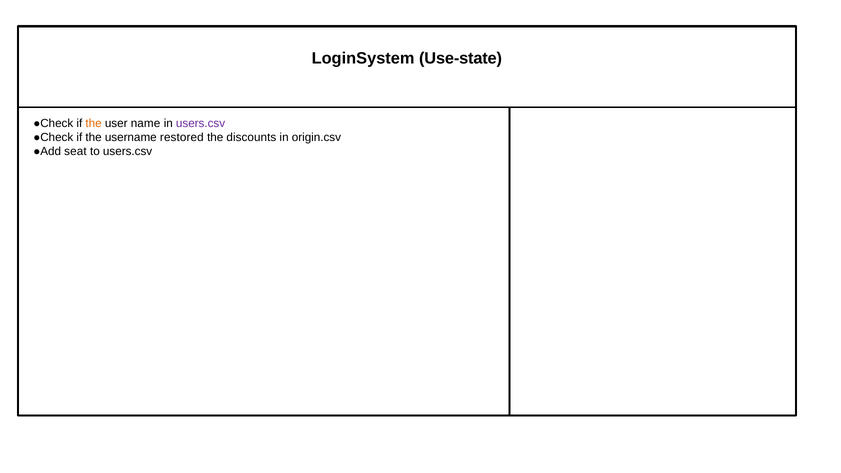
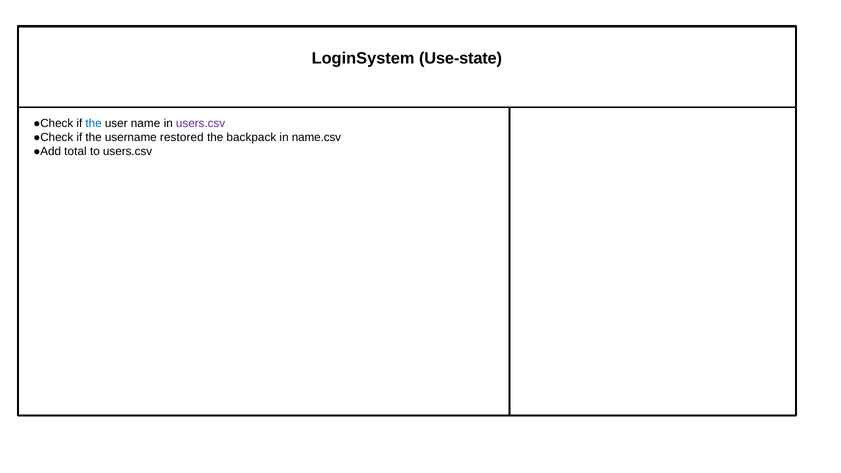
the colour: orange -> blue (94, 124)
discounts: discounts -> backpack (251, 138)
origin.csv: origin.csv -> name.csv (316, 138)
seat: seat -> total (75, 152)
